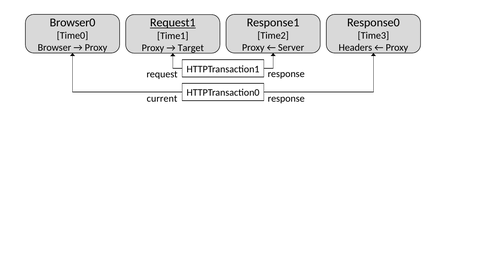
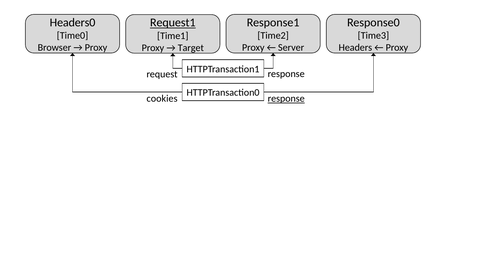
Browser0: Browser0 -> Headers0 (73, 23)
current: current -> cookies (162, 99)
response underline: none -> present (286, 99)
